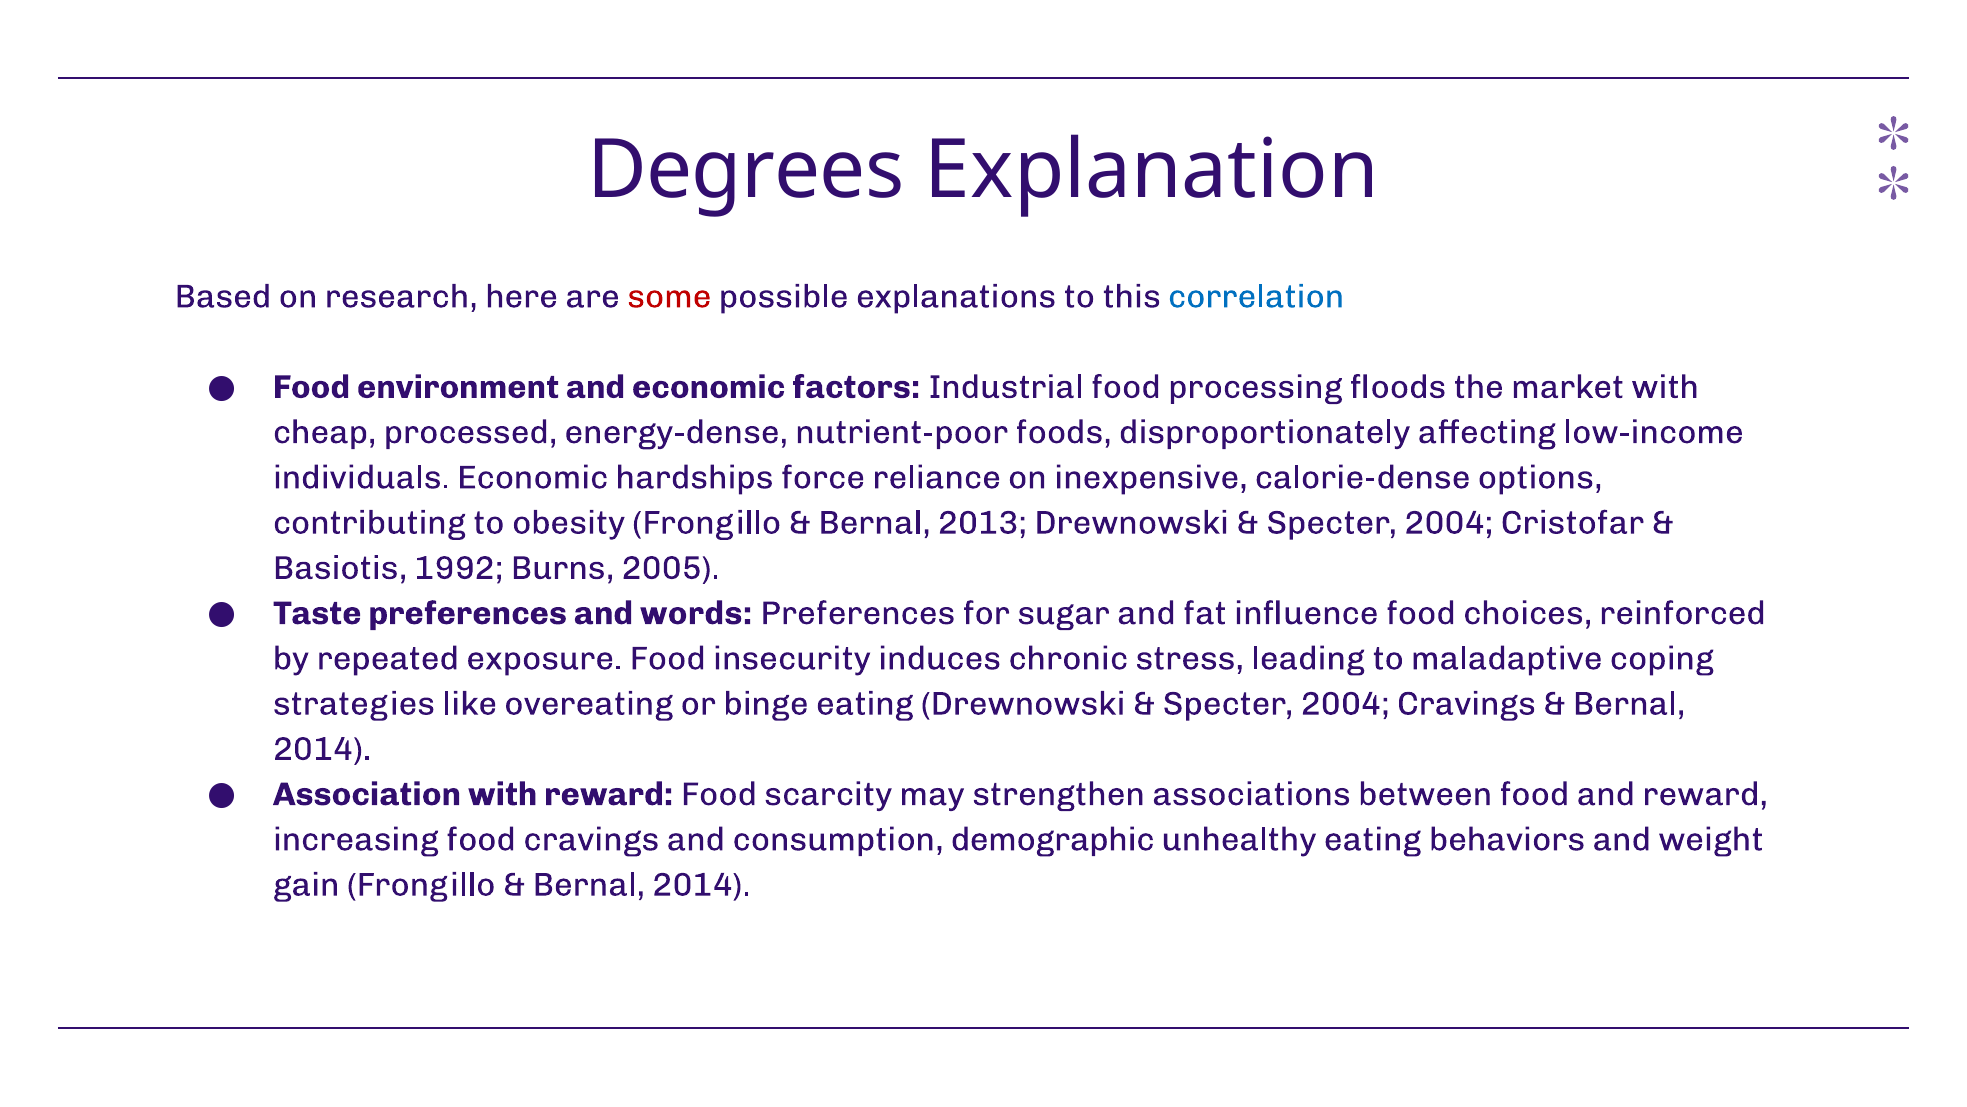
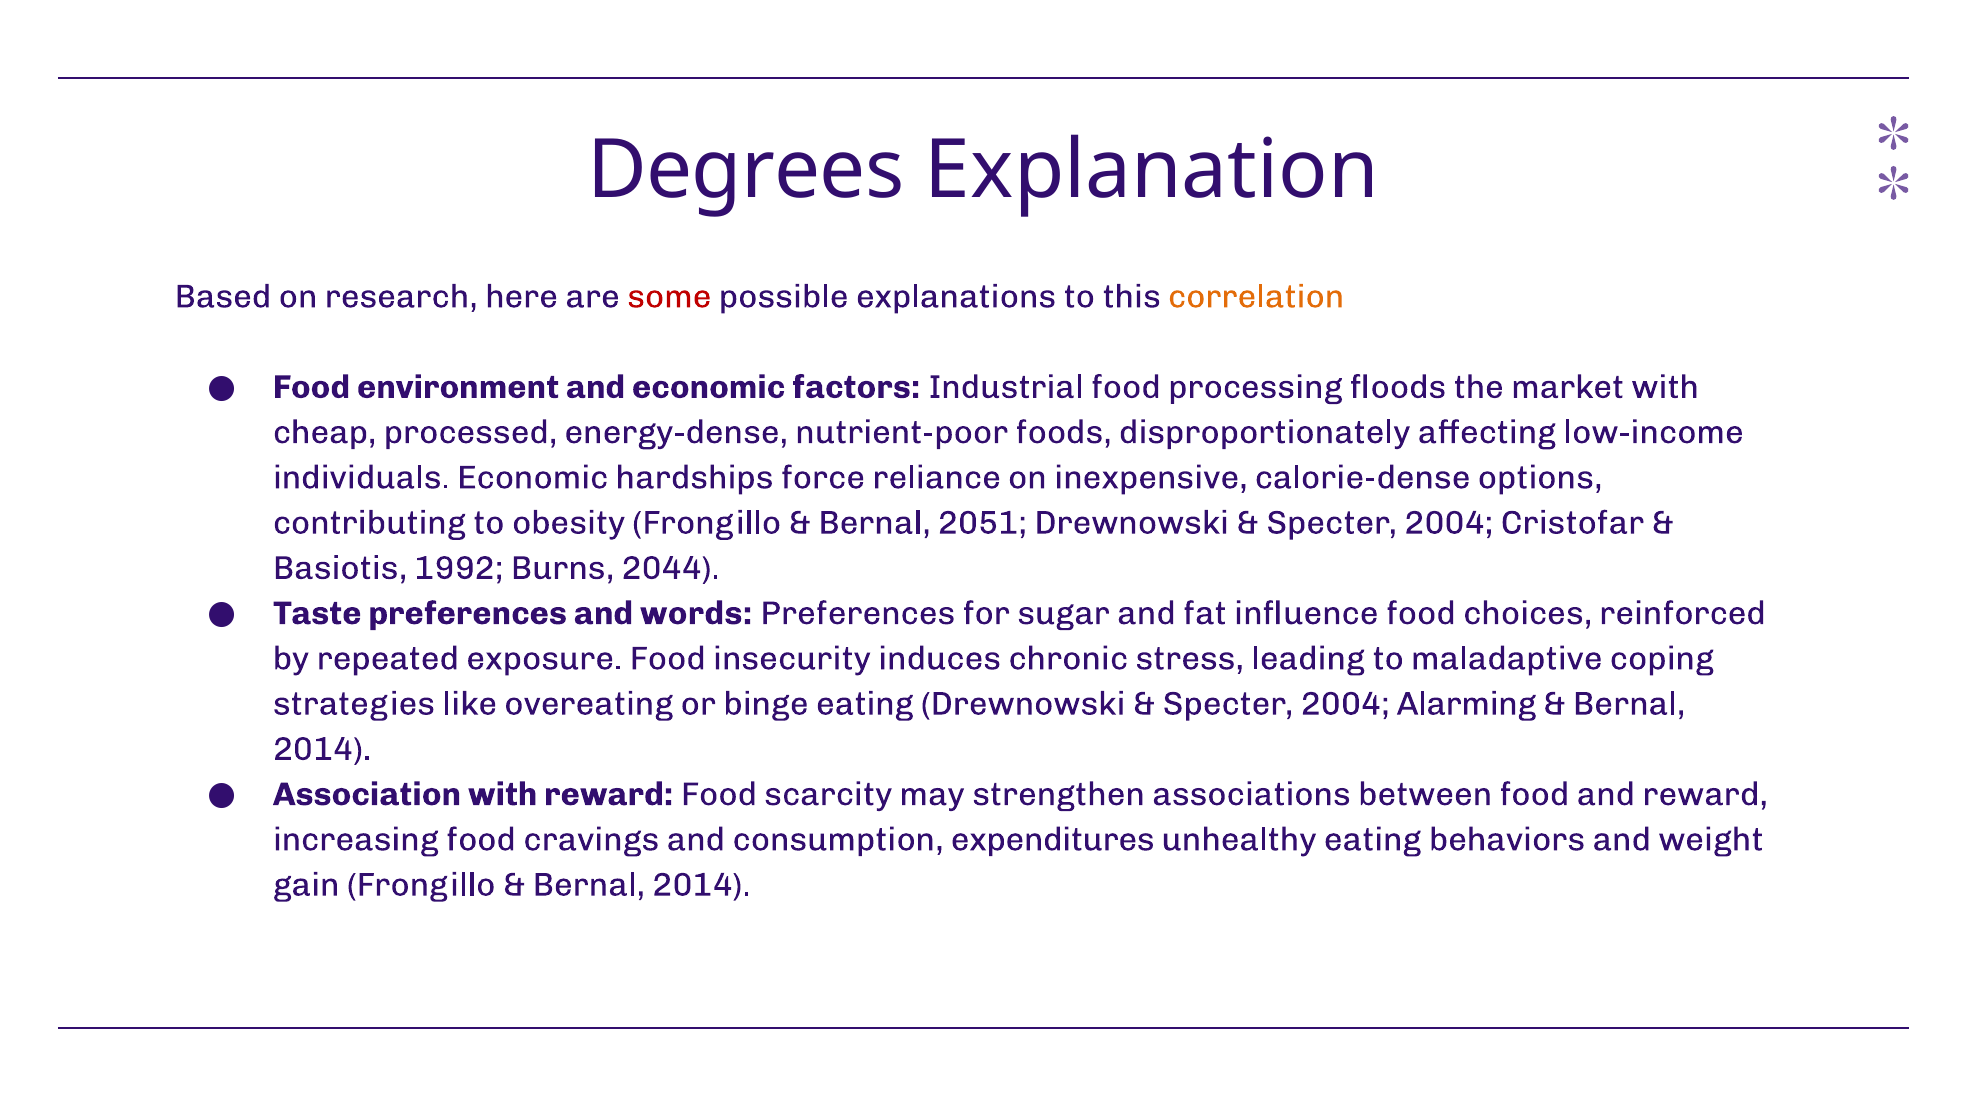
correlation colour: blue -> orange (1256, 296)
2013: 2013 -> 2051 (982, 523)
2005: 2005 -> 2044 (671, 568)
2004 Cravings: Cravings -> Alarming (1466, 703)
demographic: demographic -> expenditures (1053, 839)
